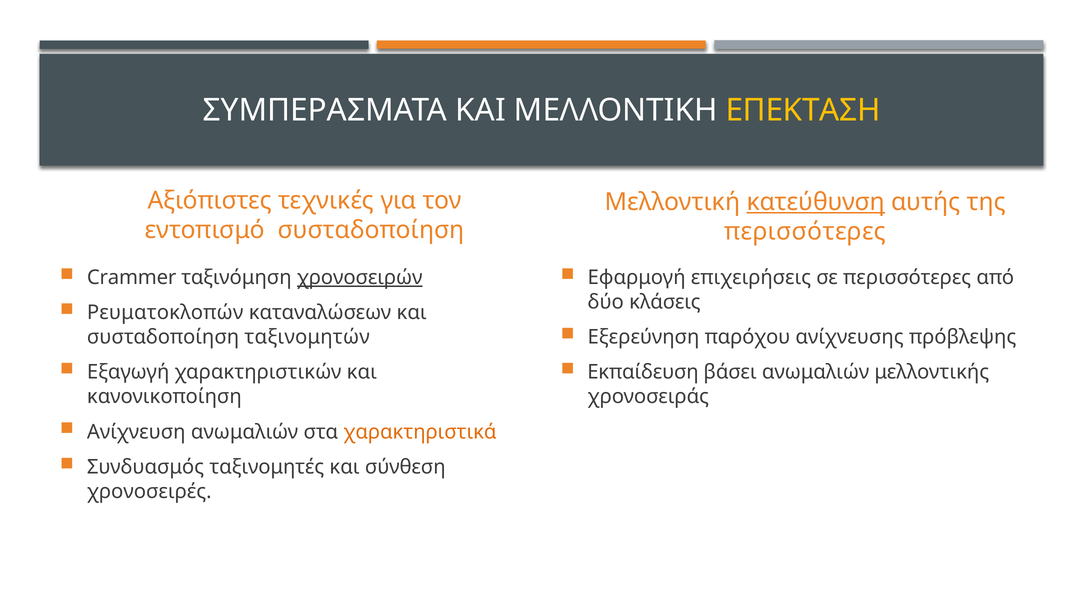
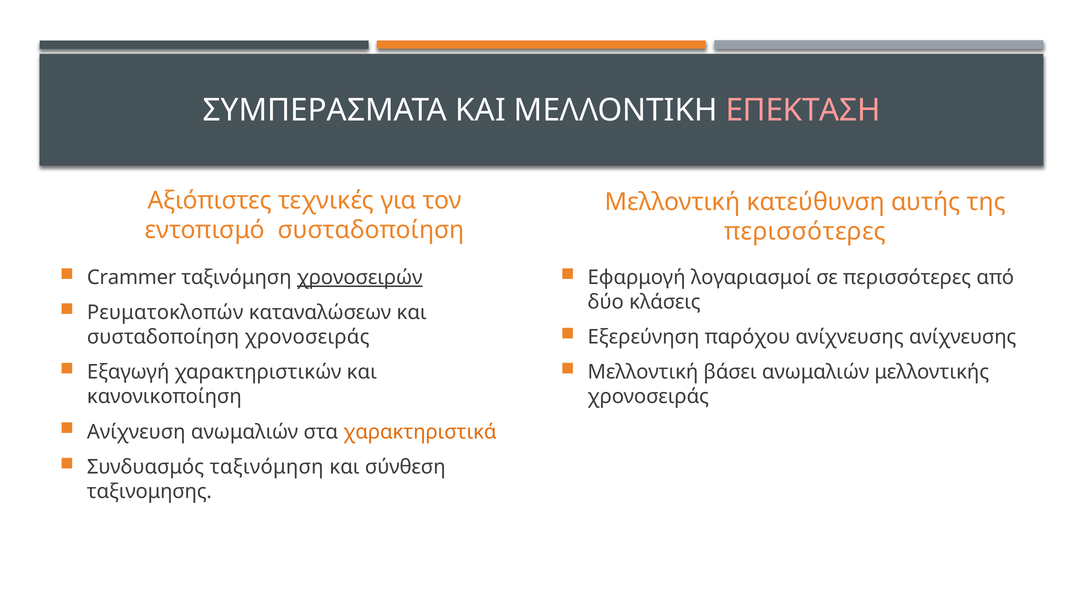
ΕΠΕΚΤΑΣΗ colour: yellow -> pink (803, 110)
κατεύθυνση underline: present -> none (816, 202)
επιχειρήσεις: επιχειρήσεις -> λογαριασμοί (751, 278)
ανίχνευσης πρόβλεψης: πρόβλεψης -> ανίχνευσης (963, 337)
συσταδοποίηση ταξινομητών: ταξινομητών -> χρονοσειράς (307, 337)
Εκπαίδευση: Εκπαίδευση -> Μελλοντική (643, 372)
Συνδυασμός ταξινομητές: ταξινομητές -> ταξινόμηση (267, 467)
χρονοσειρές: χρονοσειρές -> ταξινομησης (149, 492)
